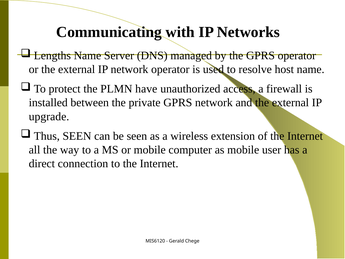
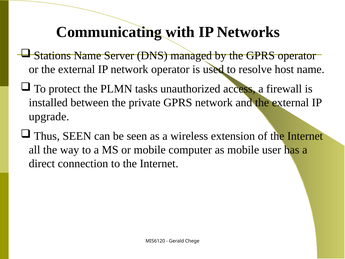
Lengths: Lengths -> Stations (52, 55)
have: have -> tasks (146, 89)
